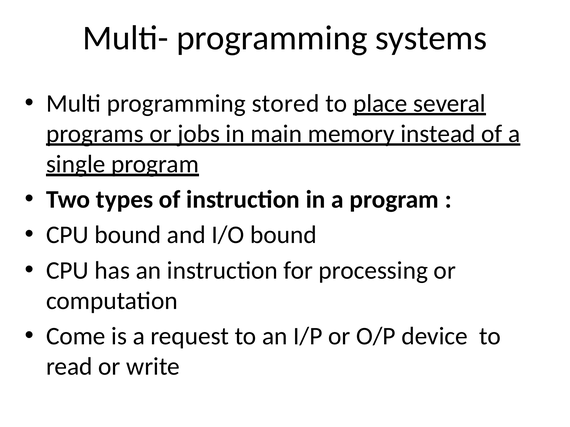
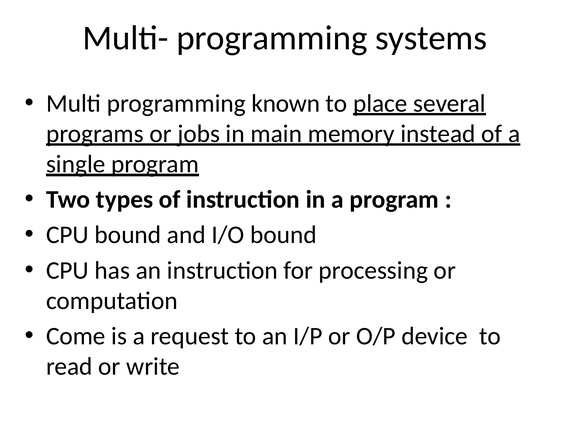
stored: stored -> known (286, 103)
